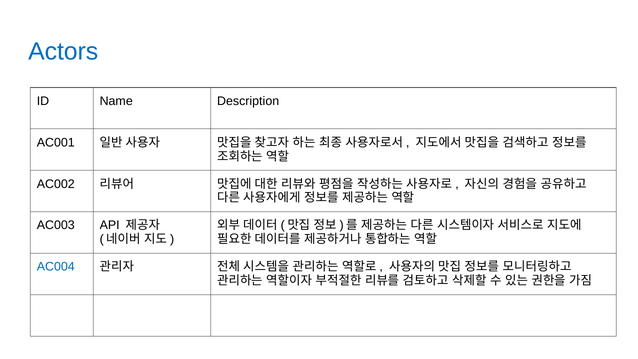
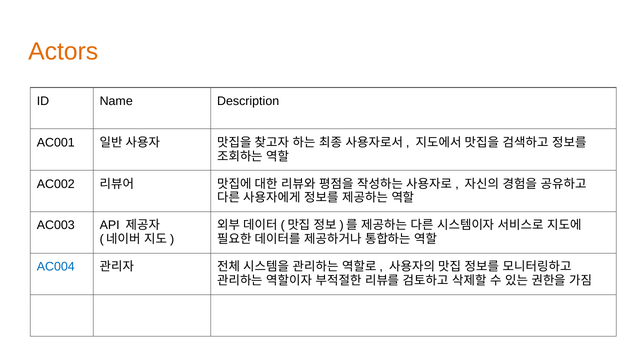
Actors colour: blue -> orange (63, 52)
